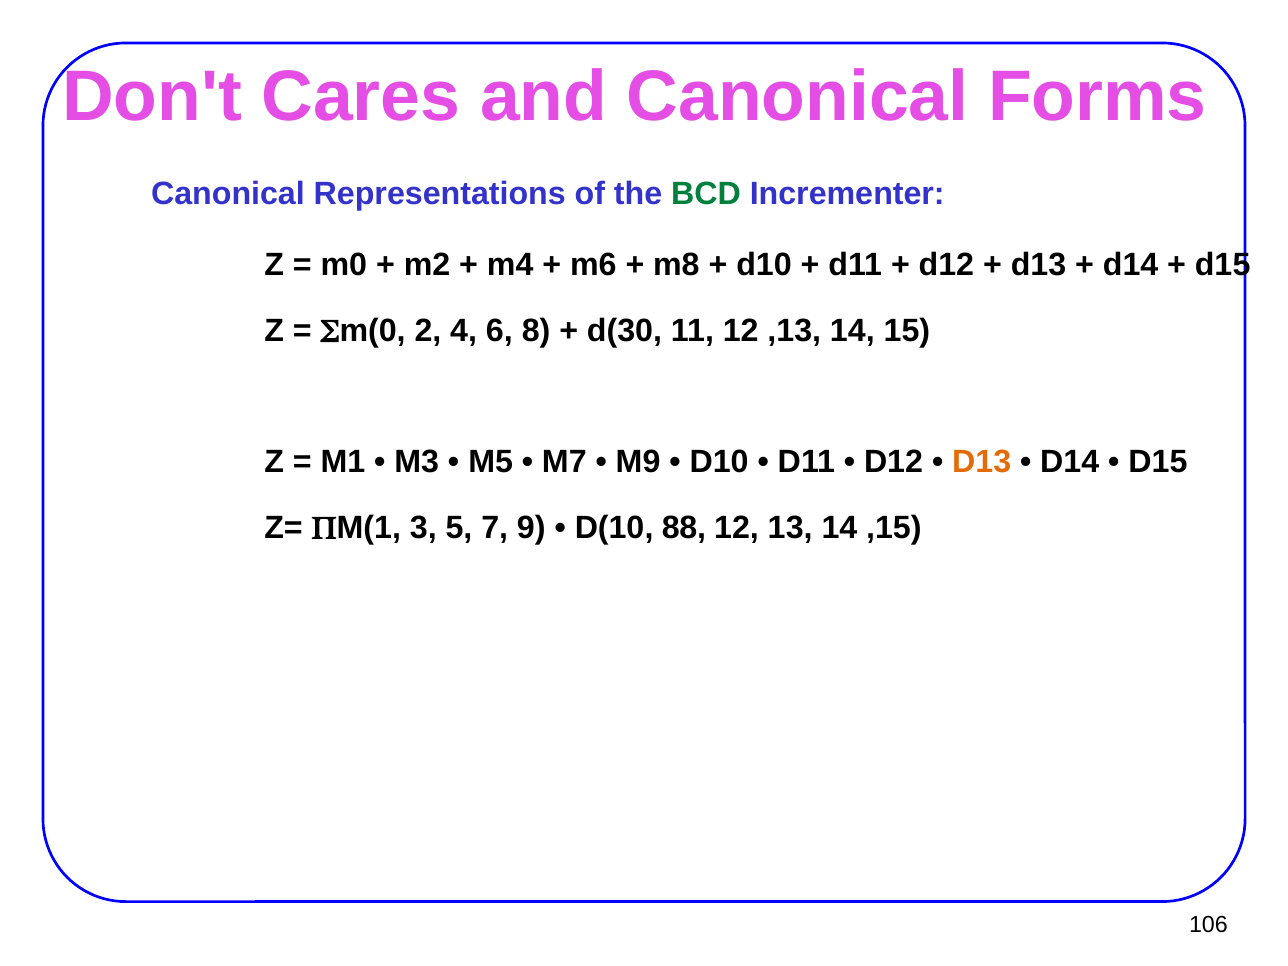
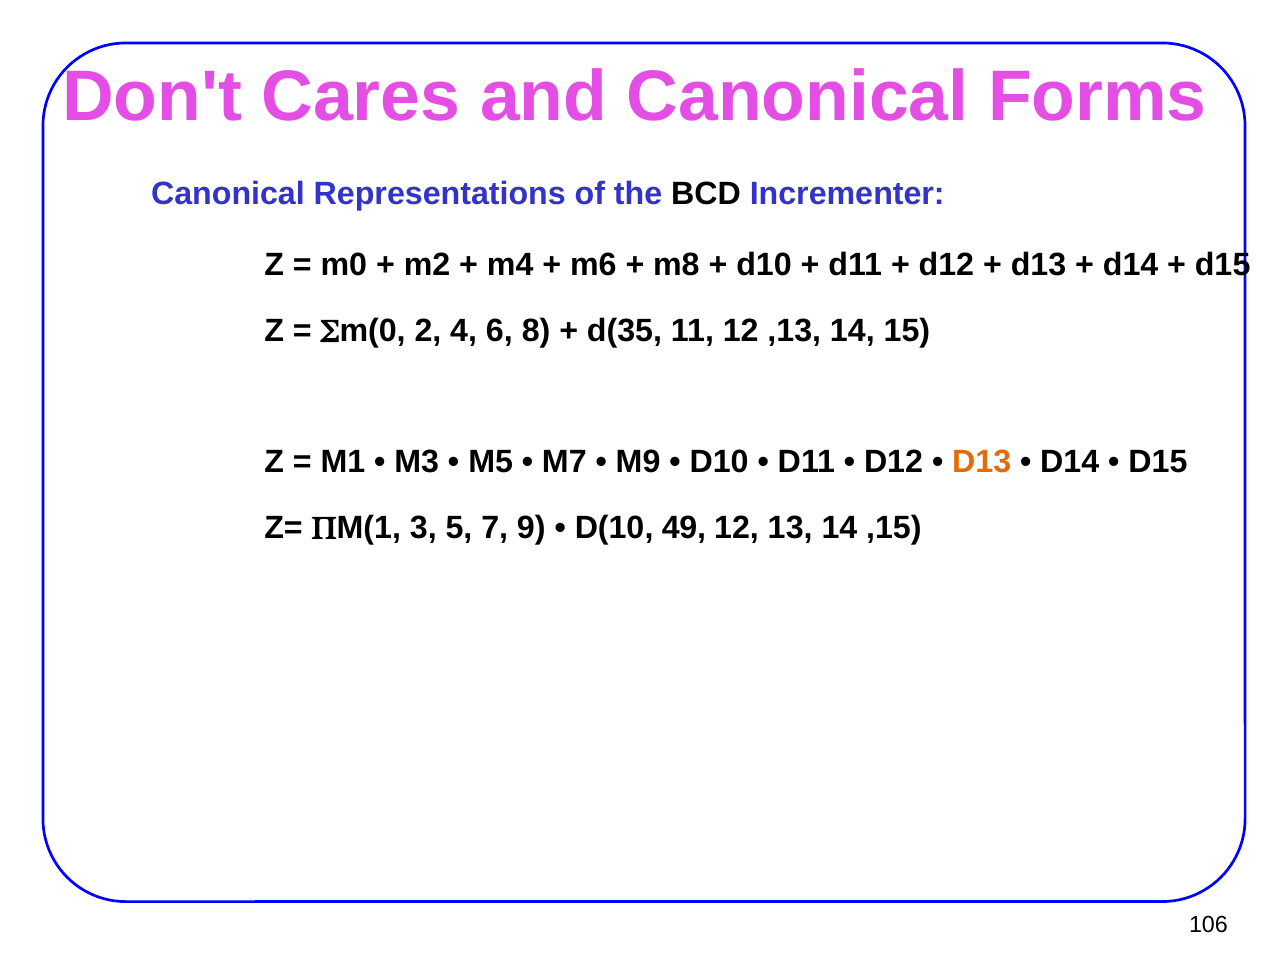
BCD colour: green -> black (706, 194)
d(30: d(30 -> d(35 (624, 331)
88: 88 -> 49 (684, 528)
